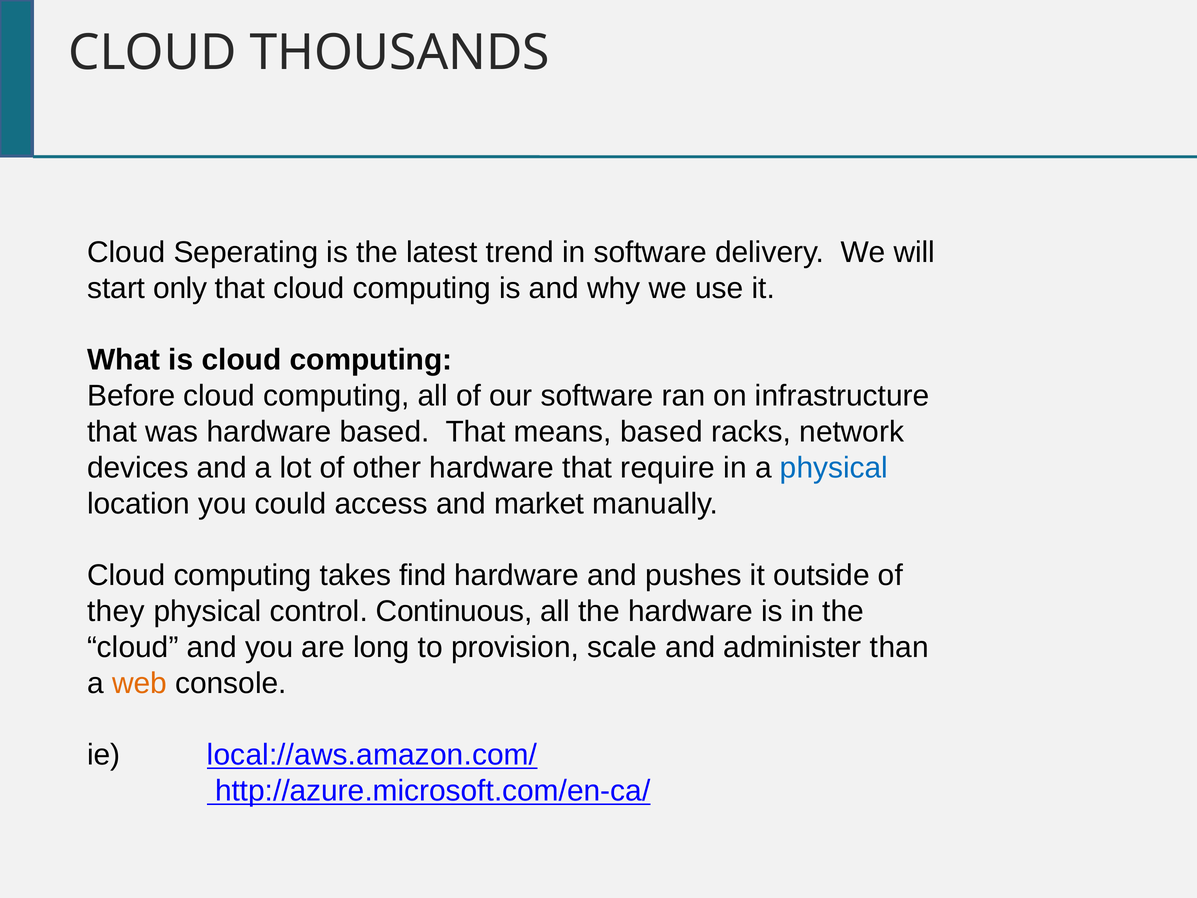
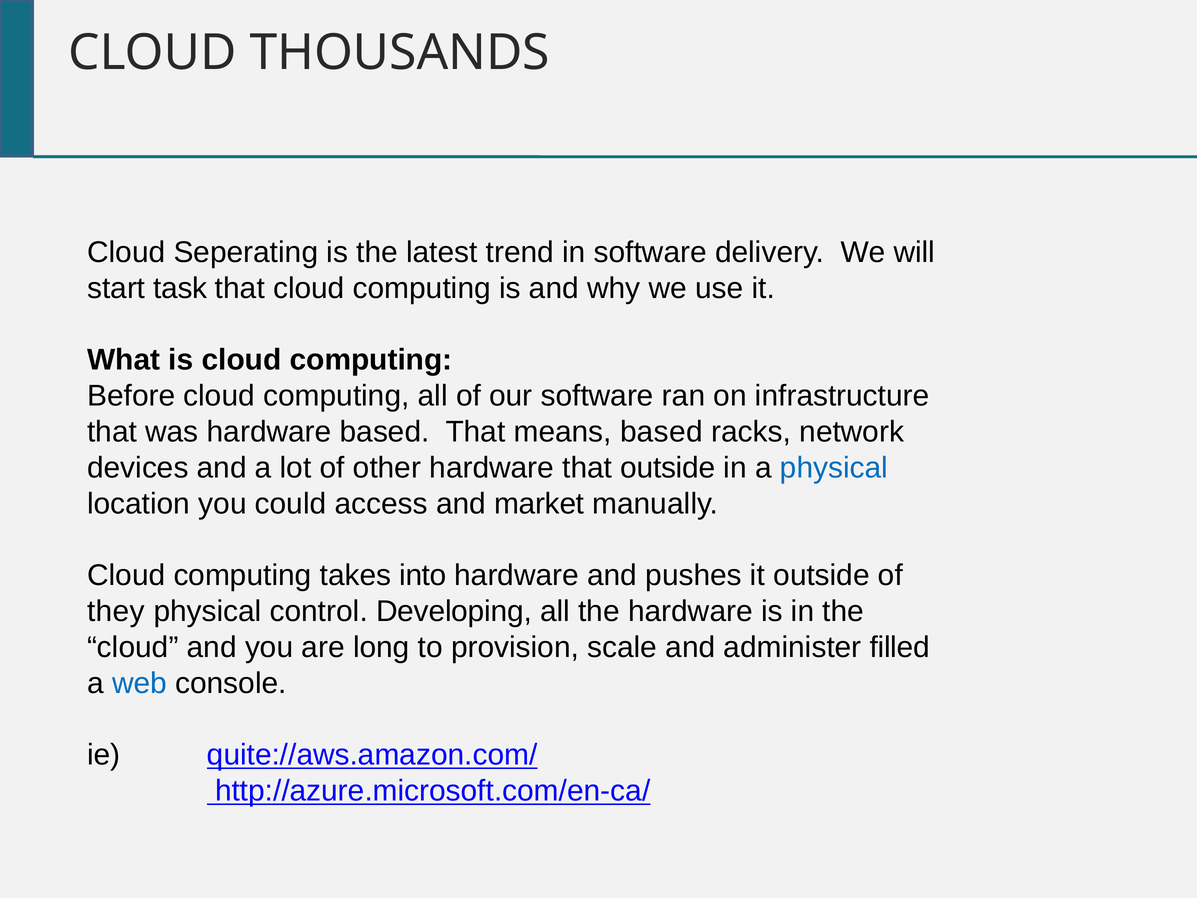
only: only -> task (180, 288)
that require: require -> outside (668, 468)
find: find -> into (423, 575)
Continuous: Continuous -> Developing (454, 611)
than: than -> filled (900, 647)
web colour: orange -> blue (139, 683)
local://aws.amazon.com/: local://aws.amazon.com/ -> quite://aws.amazon.com/ (372, 755)
